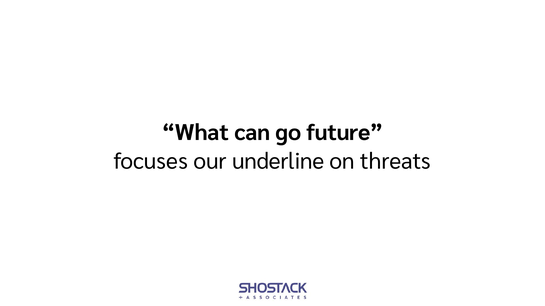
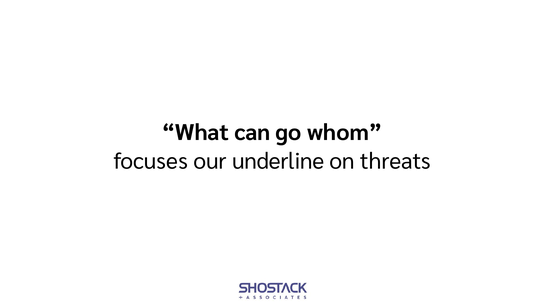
future: future -> whom (345, 133)
